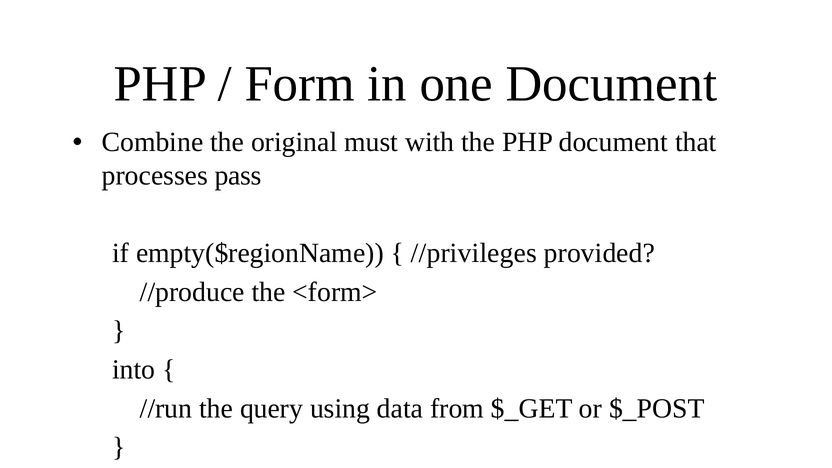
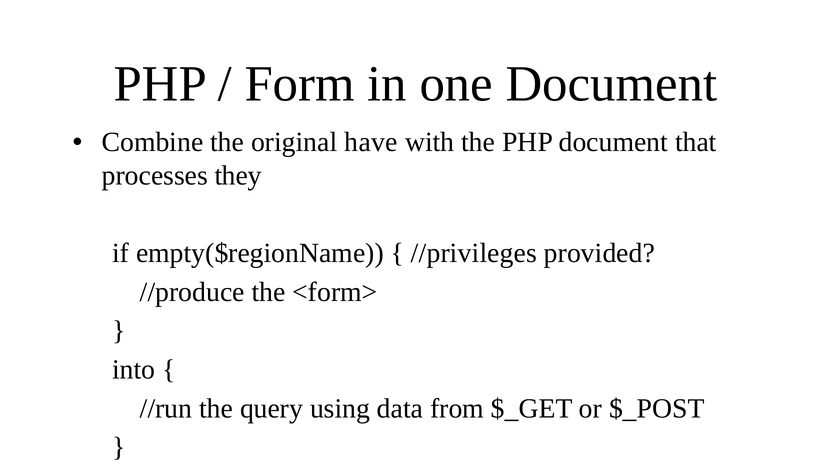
must: must -> have (371, 142)
pass: pass -> they (238, 176)
